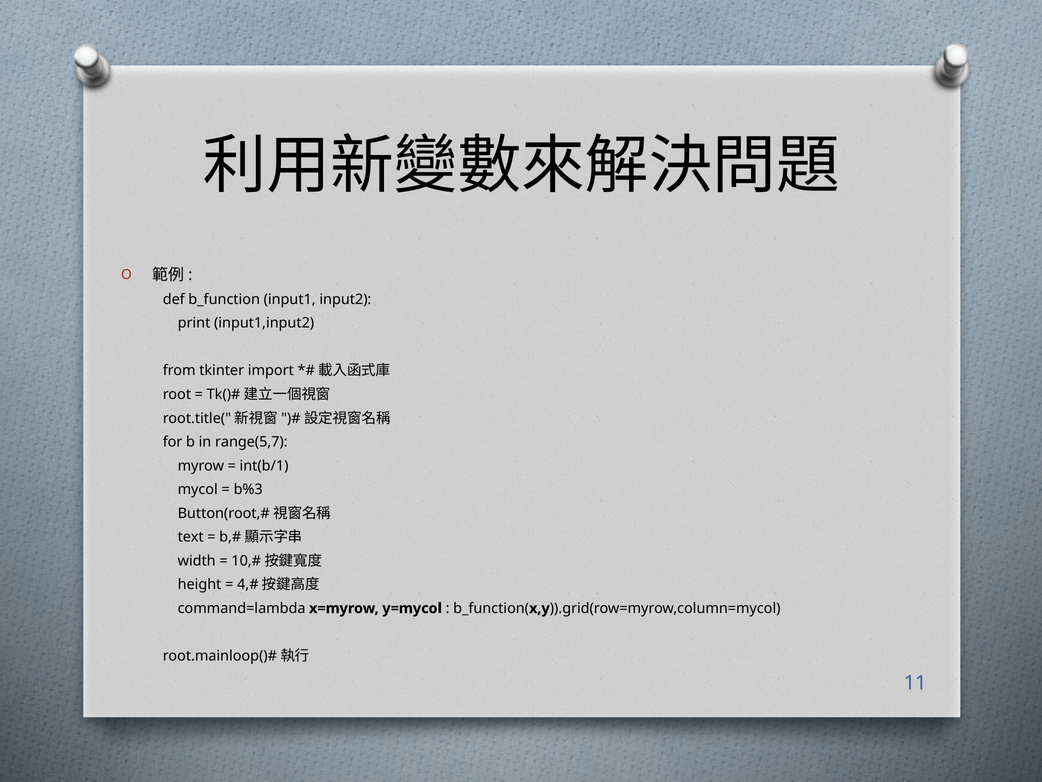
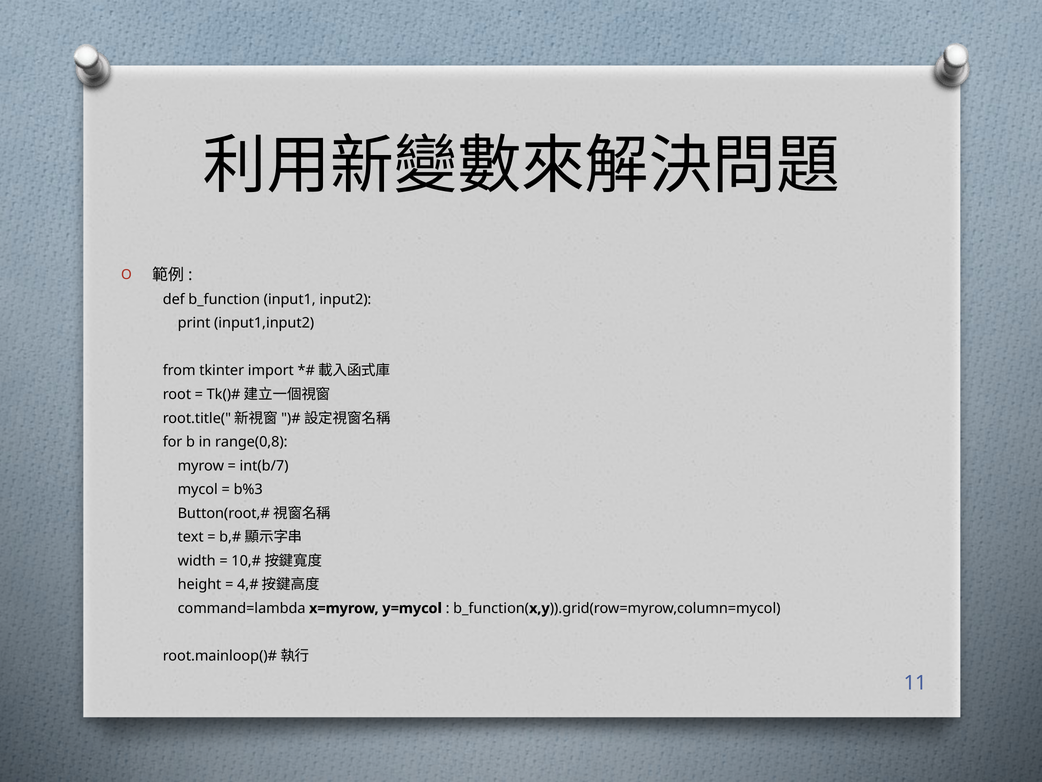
range(5,7: range(5,7 -> range(0,8 (251, 442)
int(b/1: int(b/1 -> int(b/7 (264, 465)
